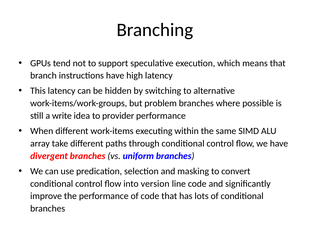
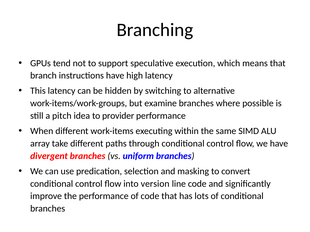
problem: problem -> examine (161, 104)
write: write -> pitch (62, 116)
